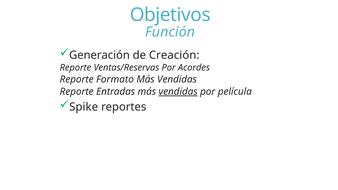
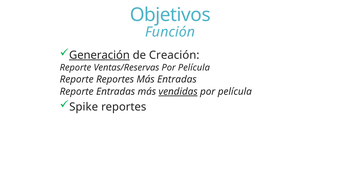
Generación underline: none -> present (99, 55)
Ventas/Reservas Por Acordes: Acordes -> Película (194, 68)
Reporte Formato: Formato -> Reportes (115, 80)
Vendidas: Vendidas -> Entradas (177, 80)
